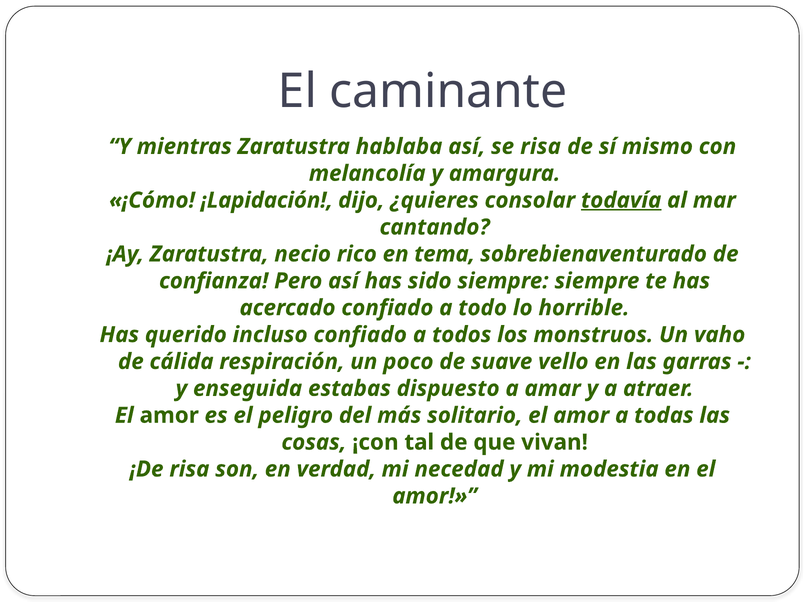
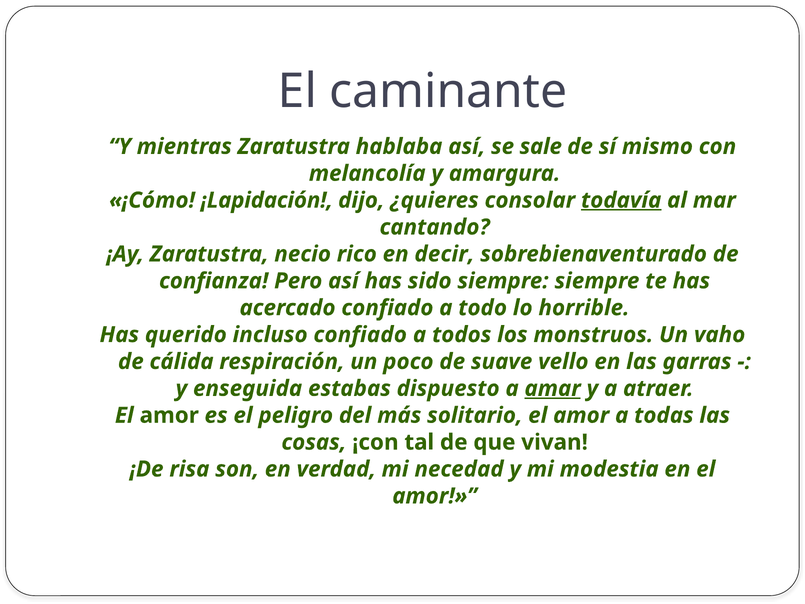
se risa: risa -> sale (541, 146)
tema: tema -> decir (444, 254)
amar underline: none -> present (553, 388)
